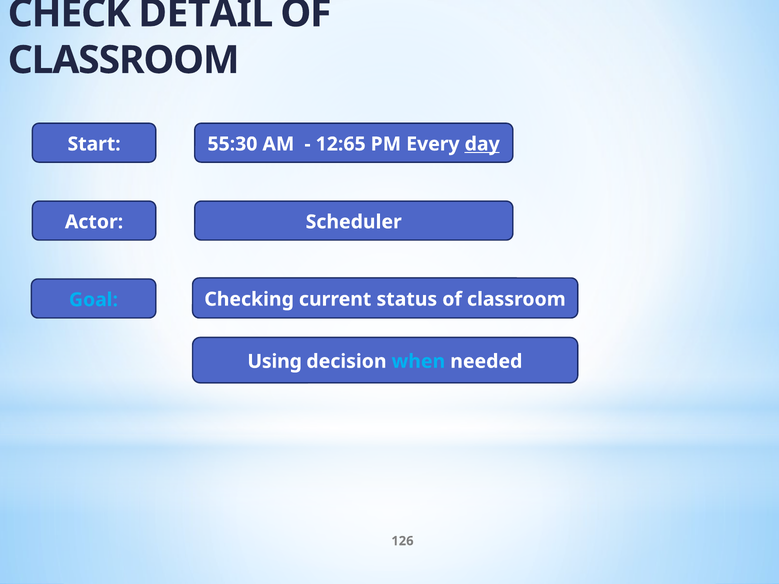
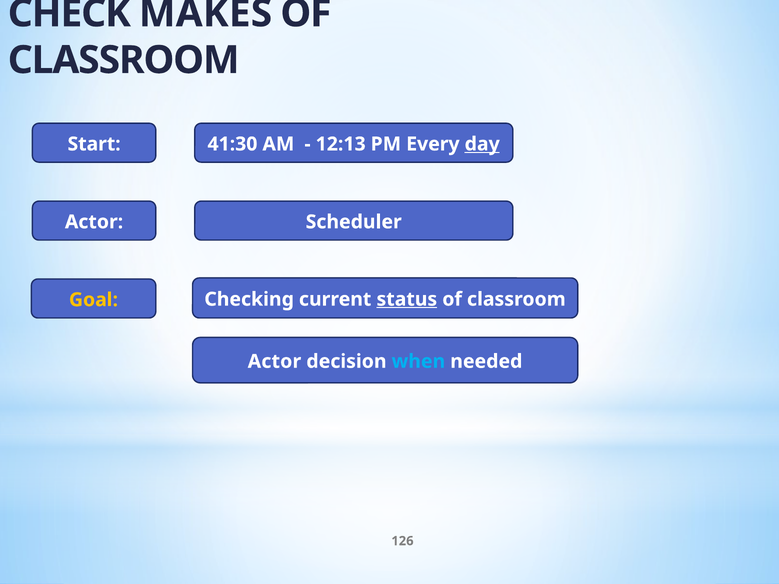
DETAIL: DETAIL -> MAKES (206, 13)
55:30: 55:30 -> 41:30 (232, 144)
12:65: 12:65 -> 12:13 (341, 144)
Goal colour: light blue -> yellow (93, 300)
status underline: none -> present (407, 299)
Using: Using -> Actor (274, 362)
